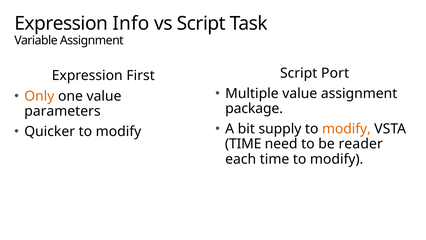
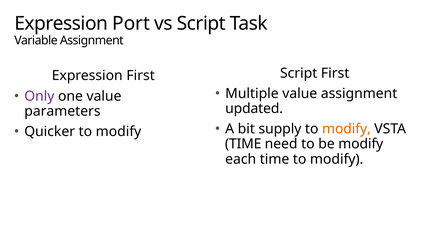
Info: Info -> Port (131, 23)
Script Port: Port -> First (335, 73)
Only colour: orange -> purple (39, 96)
package: package -> updated (254, 108)
be reader: reader -> modify (361, 144)
